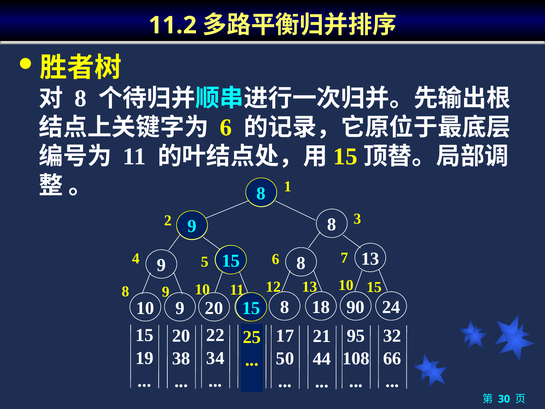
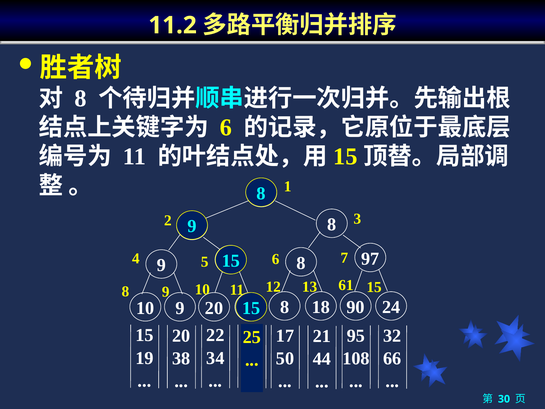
8 13: 13 -> 97 (370, 259)
13 10: 10 -> 61 (346, 285)
